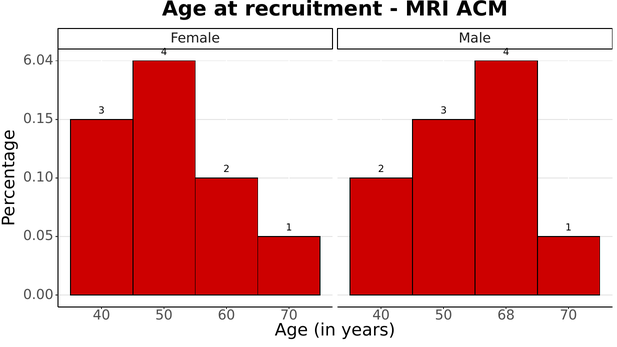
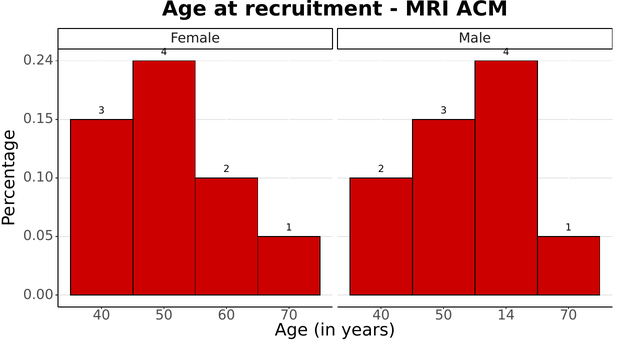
6.04: 6.04 -> 0.24 (38, 60)
68: 68 -> 14 (506, 315)
